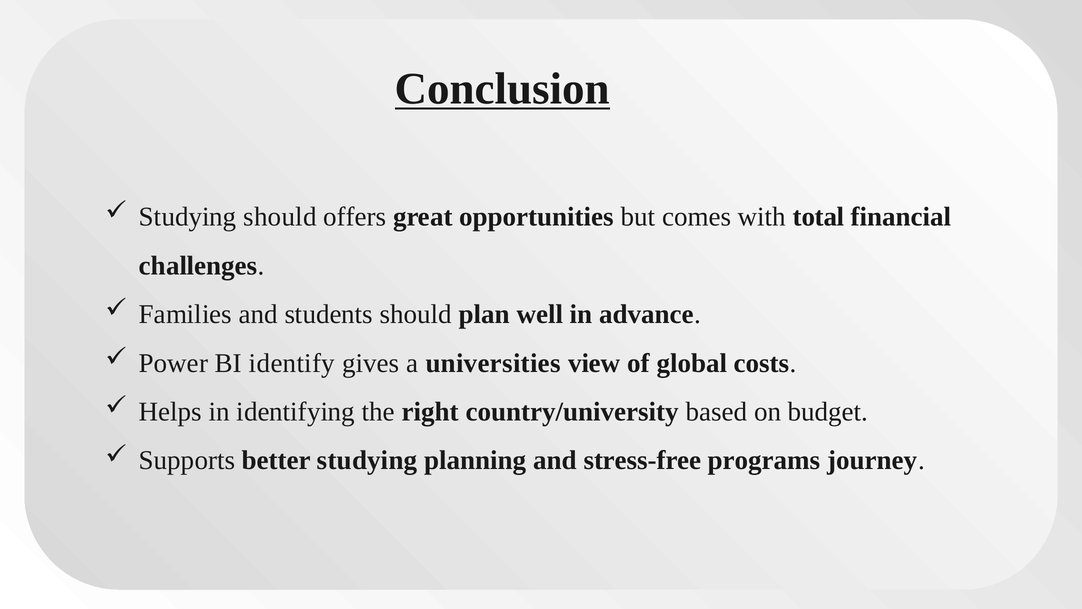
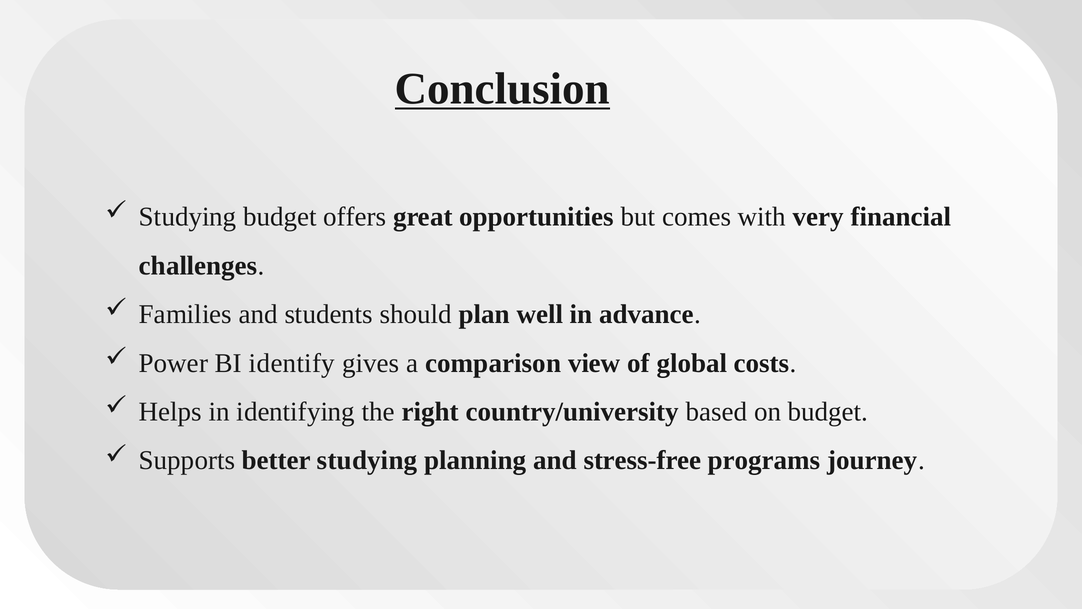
Studying should: should -> budget (280, 217)
total: total -> very (818, 217)
universities: universities -> comparison (493, 363)
